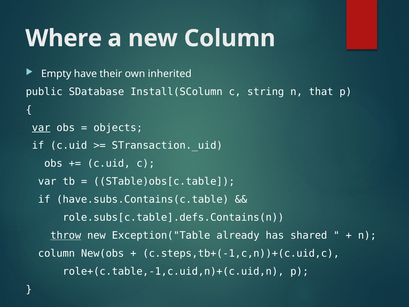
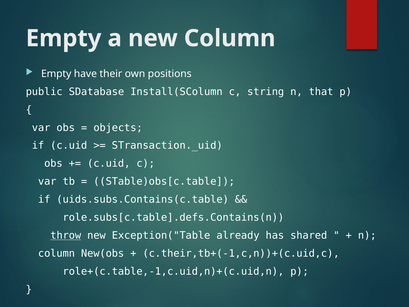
Where: Where -> Empty (64, 38)
inherited: inherited -> positions (170, 74)
var underline: present -> none (41, 128)
have.subs.Contains(c.table: have.subs.Contains(c.table -> uids.subs.Contains(c.table (143, 199)
c.steps,tb+(-1,c,n))+(c.uid,c: c.steps,tb+(-1,c,n))+(c.uid,c -> c.their,tb+(-1,c,n))+(c.uid,c (241, 253)
